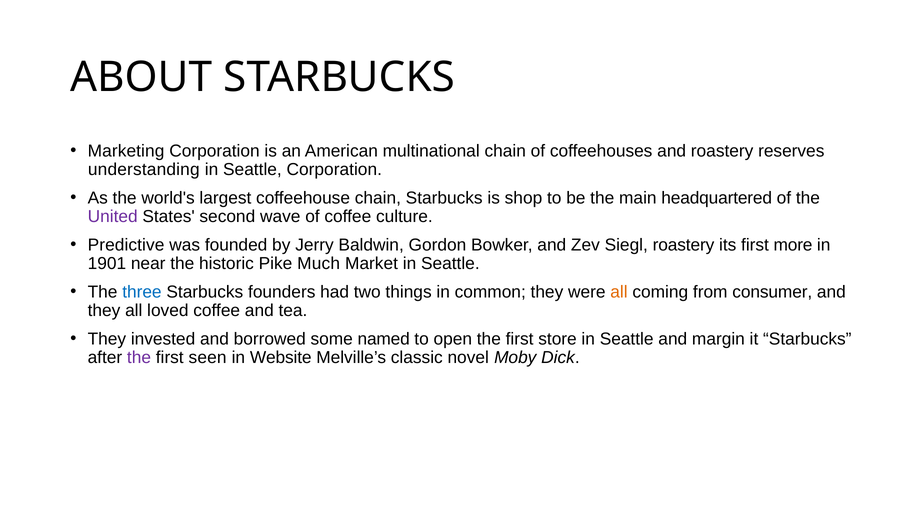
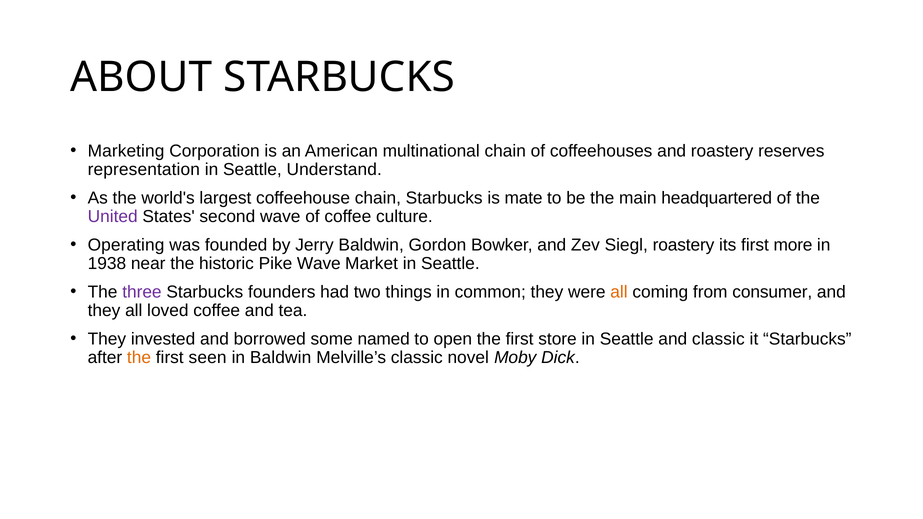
understanding: understanding -> representation (144, 170)
Seattle Corporation: Corporation -> Understand (334, 170)
shop: shop -> mate (524, 198)
Predictive: Predictive -> Operating (126, 245)
1901: 1901 -> 1938 (107, 264)
Pike Much: Much -> Wave (319, 264)
three colour: blue -> purple (142, 292)
and margin: margin -> classic (718, 339)
the colour: purple -> orange (139, 358)
in Website: Website -> Baldwin (281, 358)
